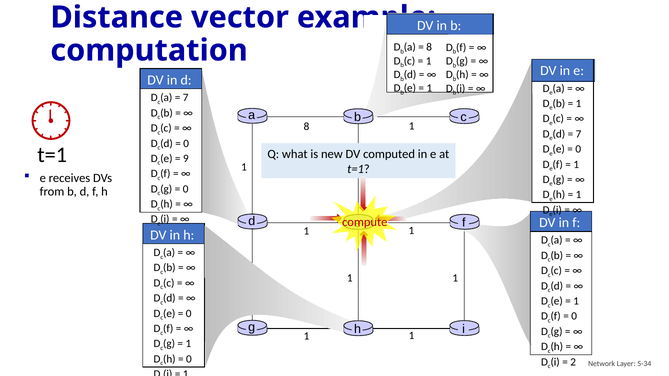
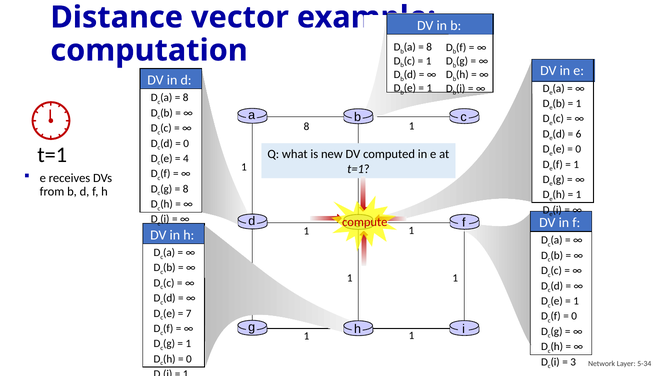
7: 7 -> 8 (186, 98)
7: 7 -> 6 (578, 134)
9: 9 -> 4 (186, 159)
0: 0 -> 8 (186, 189)
0: 0 -> 7 (189, 314)
2: 2 -> 3 (573, 362)
